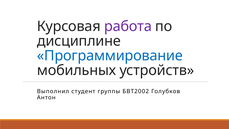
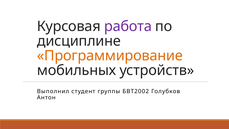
Программирование colour: blue -> orange (110, 56)
